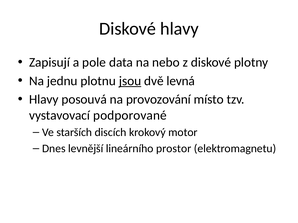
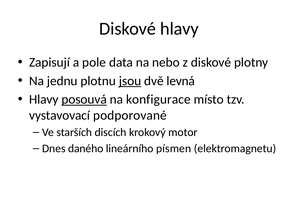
posouvá underline: none -> present (84, 100)
provozování: provozování -> konfigurace (158, 100)
levnější: levnější -> daného (86, 149)
prostor: prostor -> písmen (174, 149)
